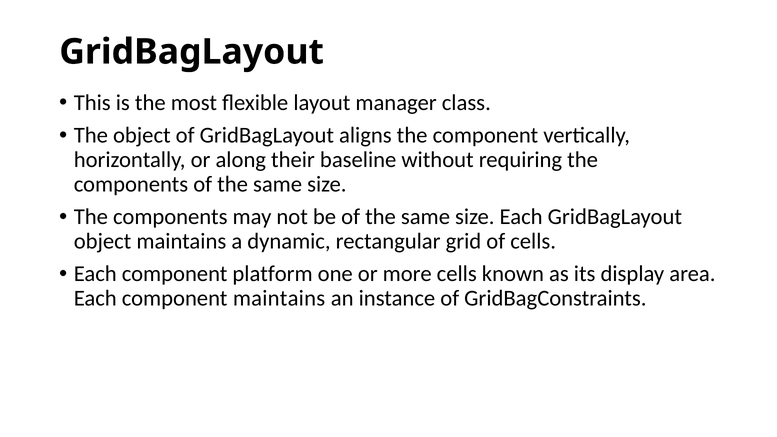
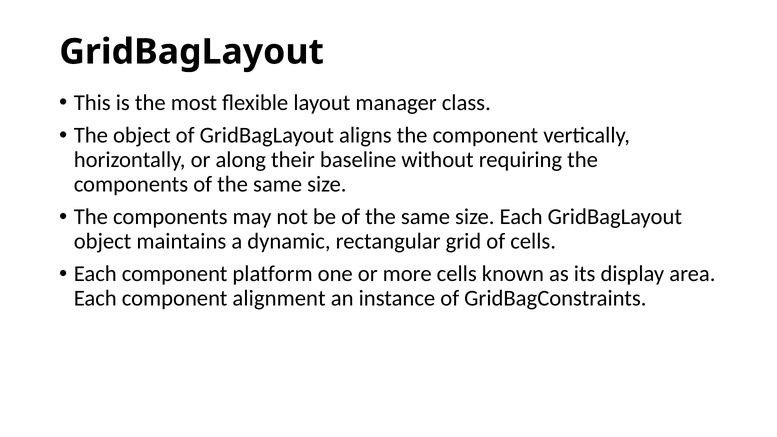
component maintains: maintains -> alignment (279, 299)
